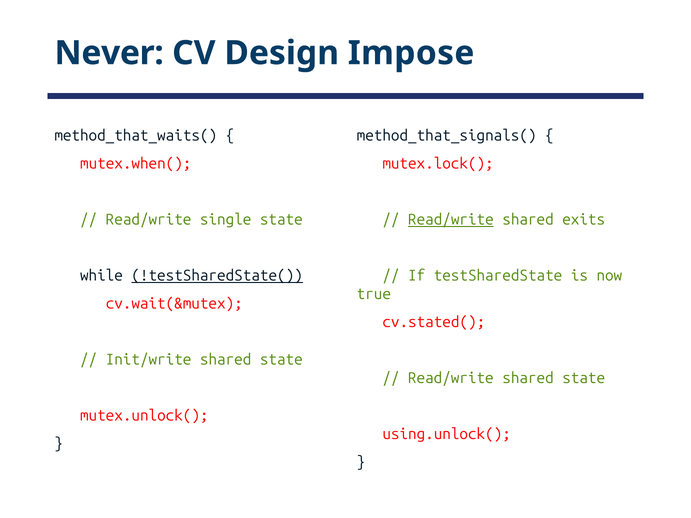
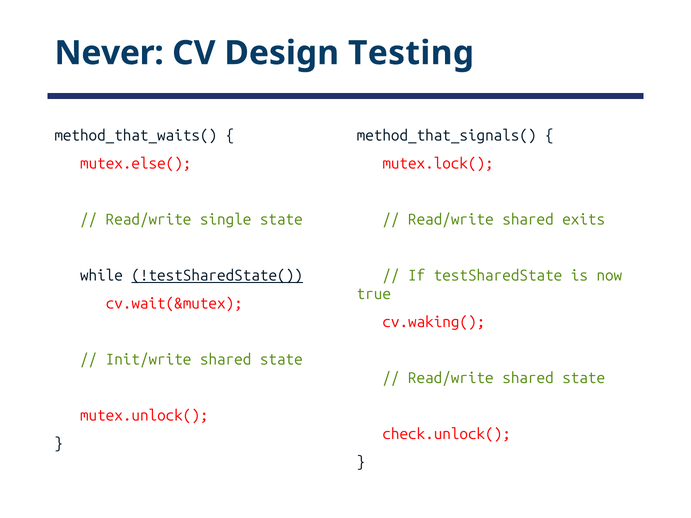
Impose: Impose -> Testing (411, 53)
mutex.when(: mutex.when( -> mutex.else( (136, 164)
Read/write underline: present -> none (451, 220)
cv.stated(: cv.stated( -> cv.waking( (434, 322)
using.unlock(: using.unlock( -> check.unlock( (447, 434)
